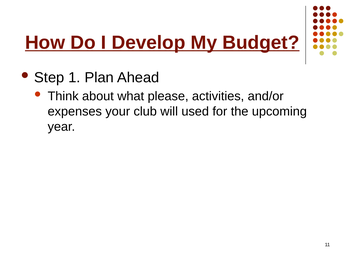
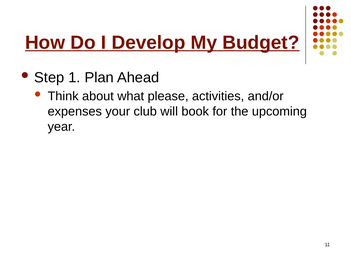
used: used -> book (195, 112)
